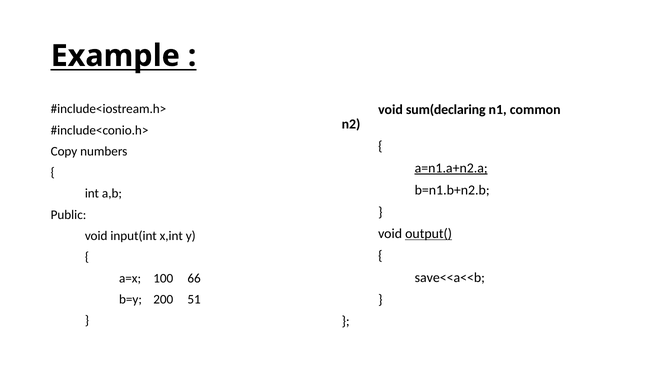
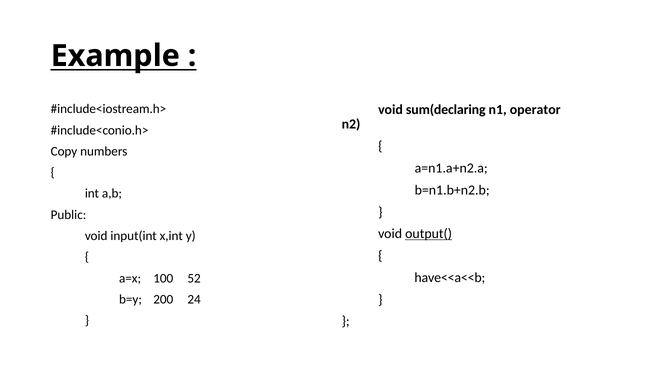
common: common -> operator (535, 109)
a=n1.a+n2.a underline: present -> none (451, 168)
save<<a<<b: save<<a<<b -> have<<a<<b (450, 278)
66: 66 -> 52 (194, 278)
51: 51 -> 24 (194, 299)
